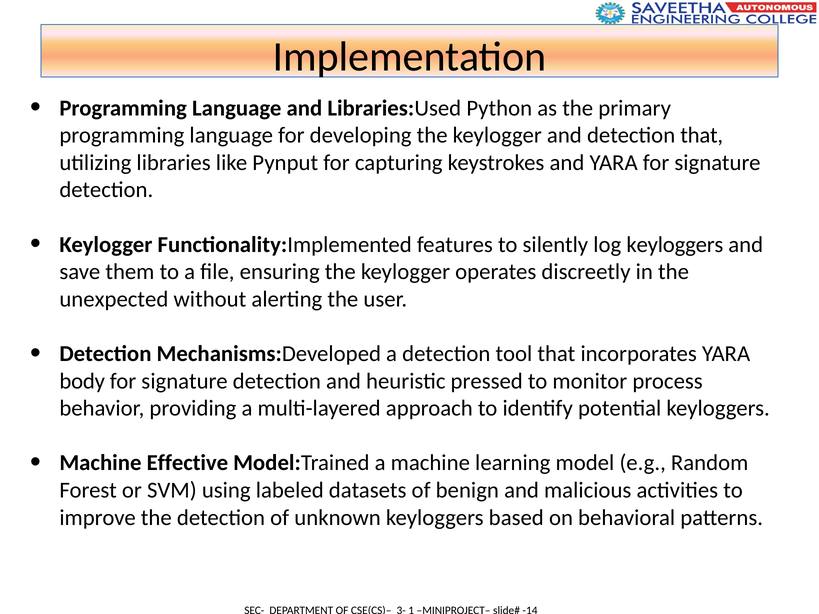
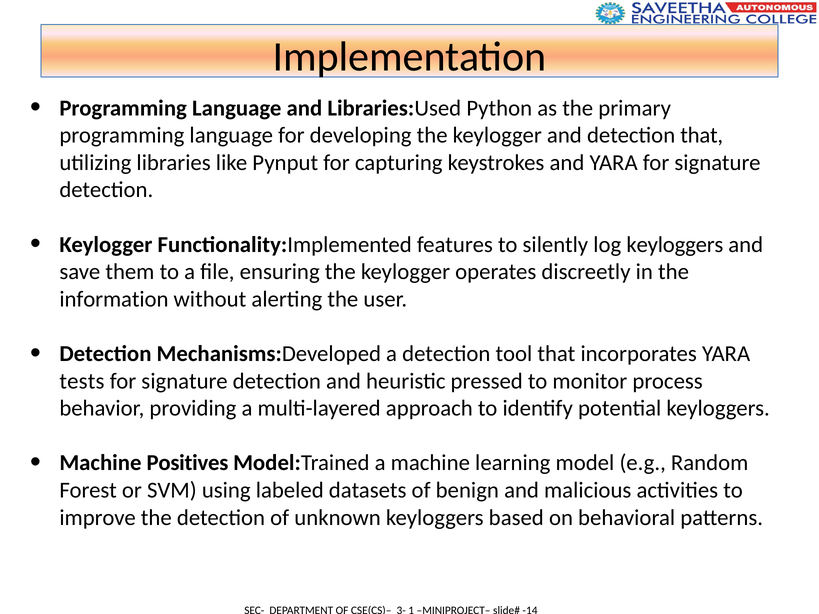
unexpected: unexpected -> information (114, 299)
body: body -> tests (82, 381)
Effective: Effective -> Positives (187, 463)
